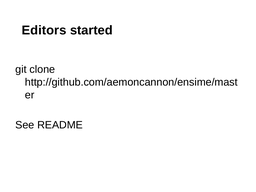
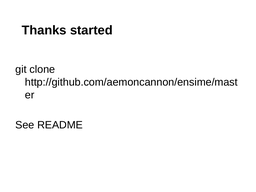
Editors: Editors -> Thanks (44, 30)
